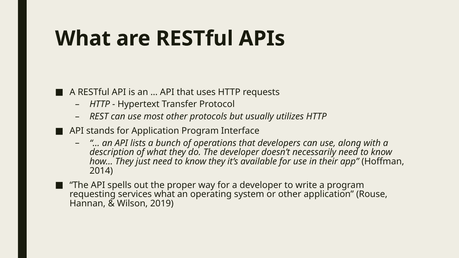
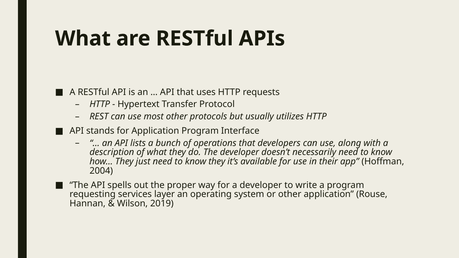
2014: 2014 -> 2004 (101, 171)
services what: what -> layer (165, 194)
